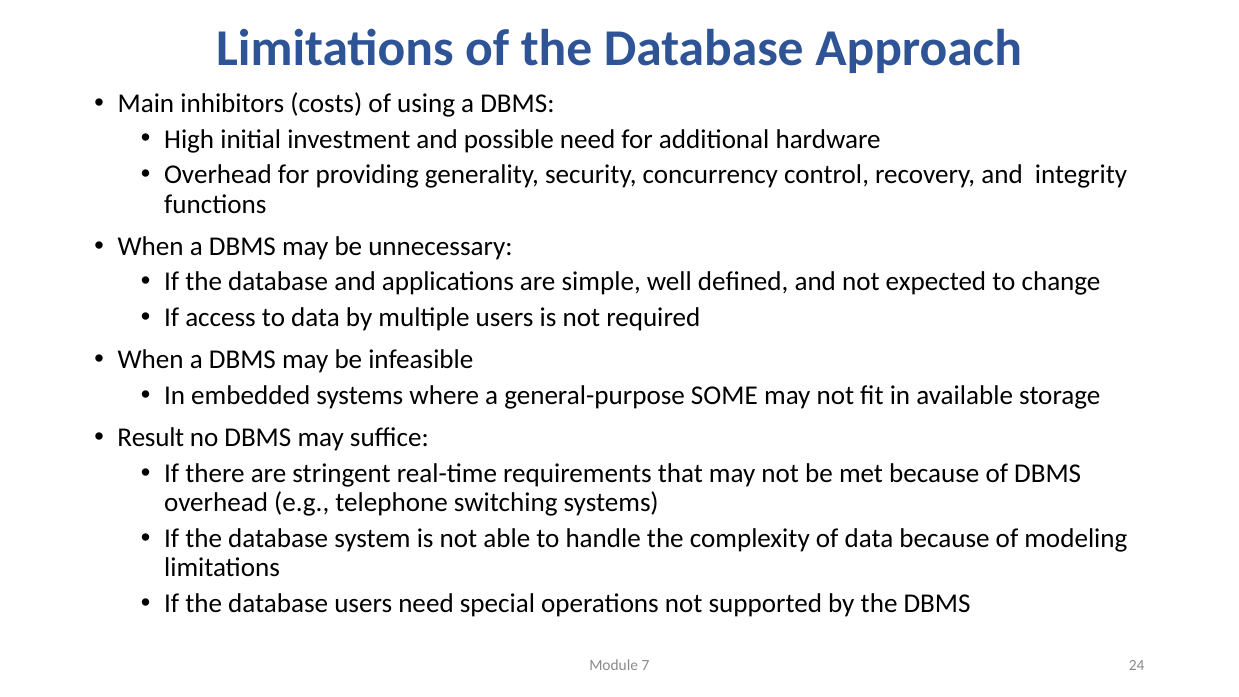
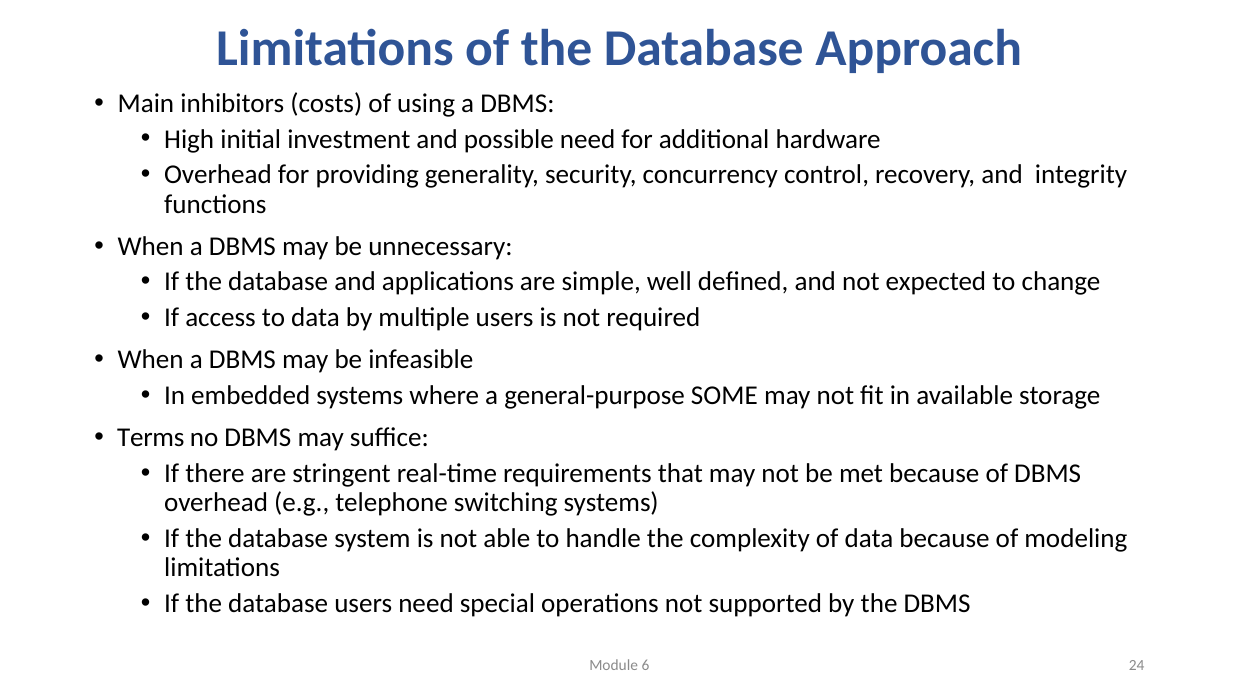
Result: Result -> Terms (151, 438)
7: 7 -> 6 (646, 666)
